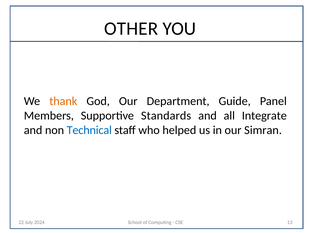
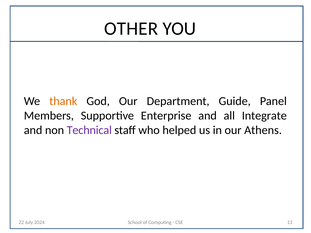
Standards: Standards -> Enterprise (166, 116)
Technical colour: blue -> purple (89, 130)
Simran: Simran -> Athens (263, 130)
